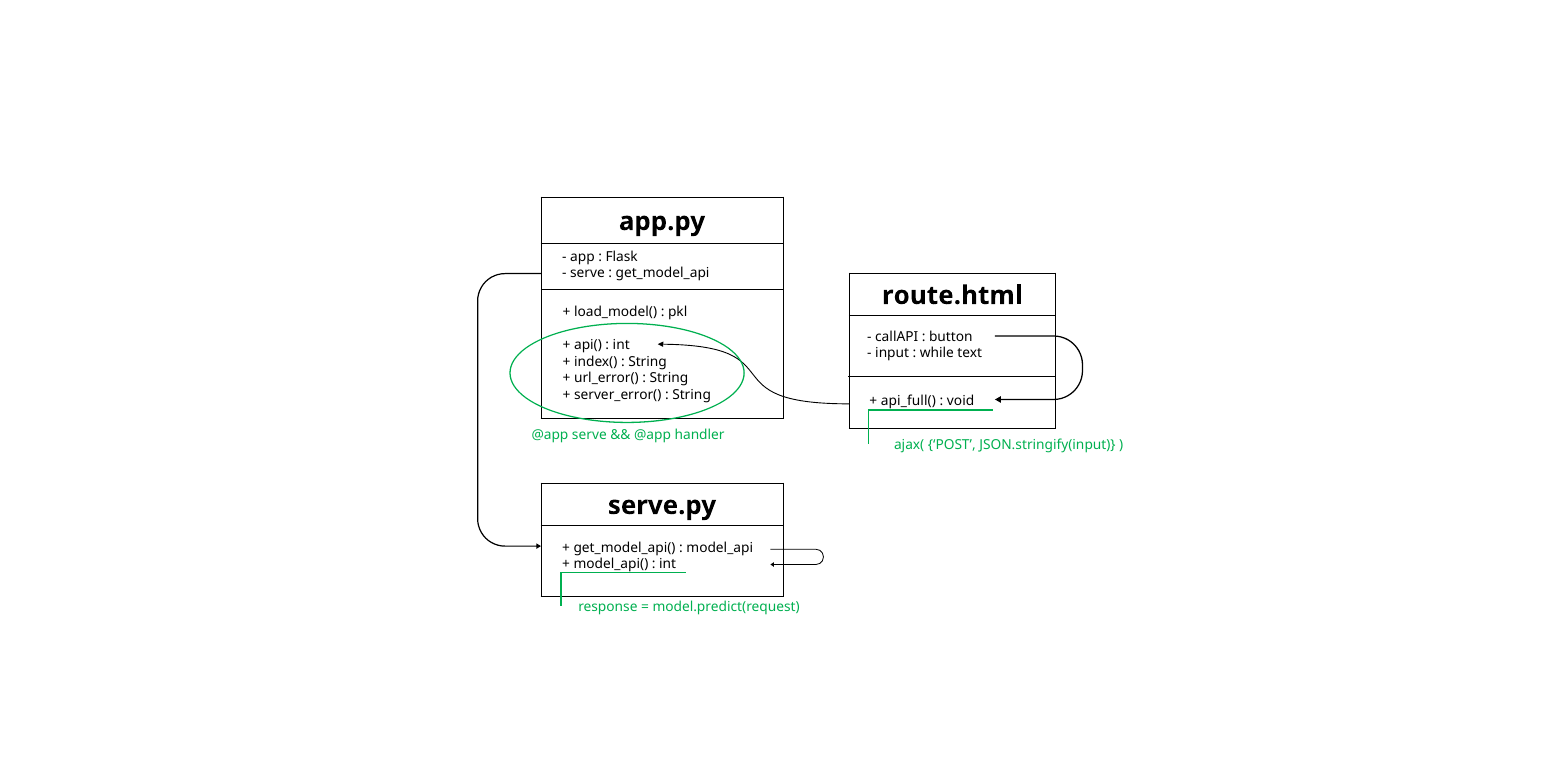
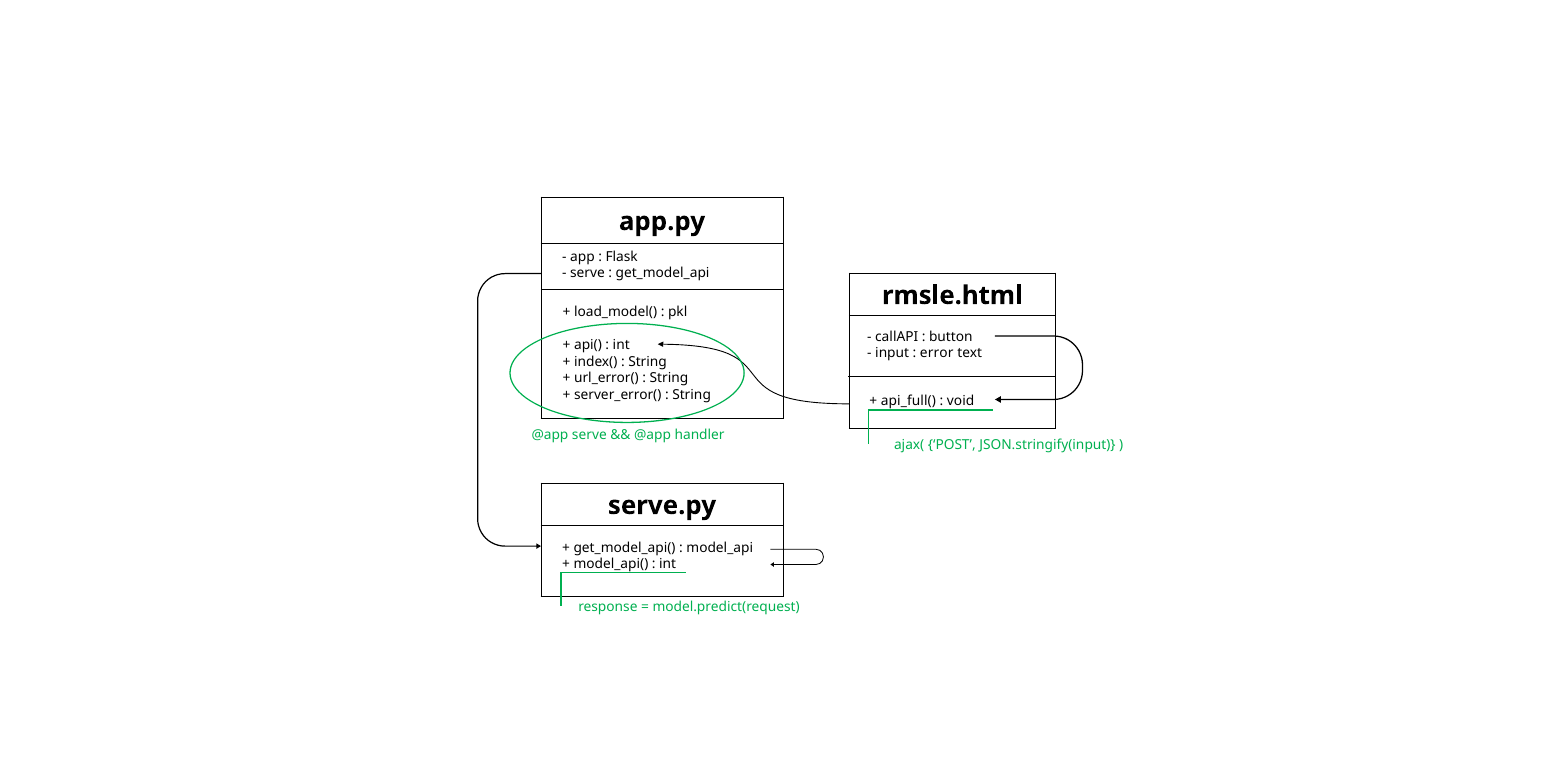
route.html: route.html -> rmsle.html (952, 295)
while: while -> error (937, 353)
